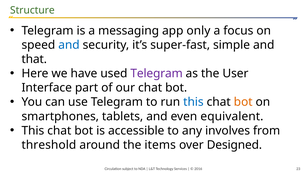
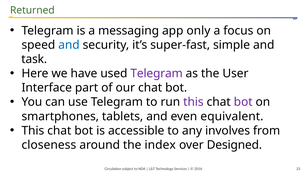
Structure: Structure -> Returned (32, 10)
that: that -> task (34, 59)
this colour: blue -> purple (193, 102)
bot colour: orange -> purple (243, 102)
threshold: threshold -> closeness (49, 145)
items: items -> index (160, 145)
